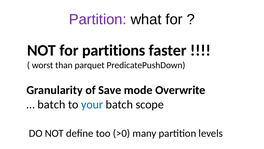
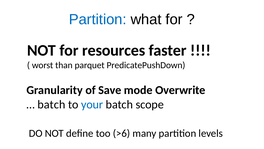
Partition colour: purple -> blue (98, 19)
partitions: partitions -> resources (114, 50)
>0: >0 -> >6 (122, 133)
